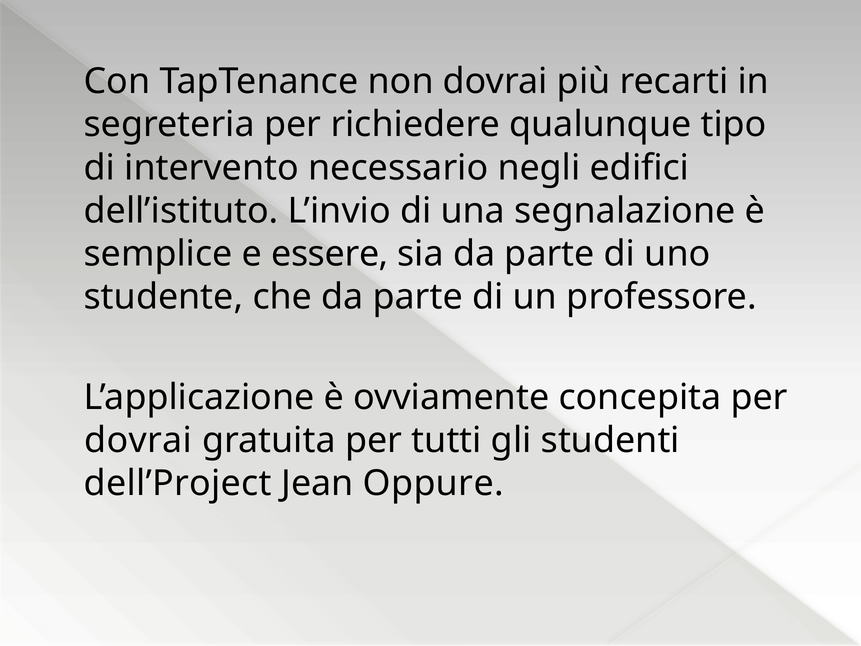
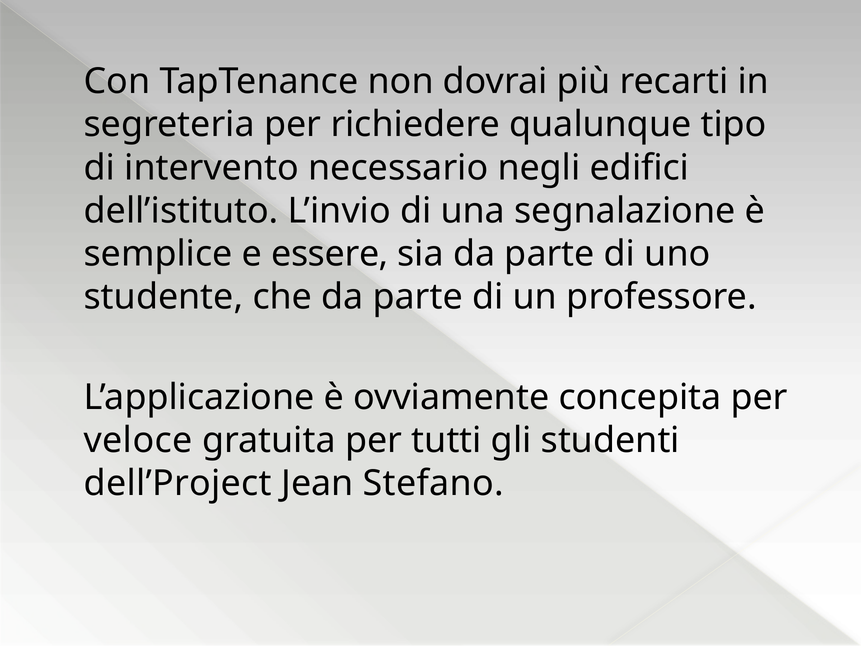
dovrai: dovrai -> veloce (138, 440)
Oppure: Oppure -> Stefano (433, 483)
